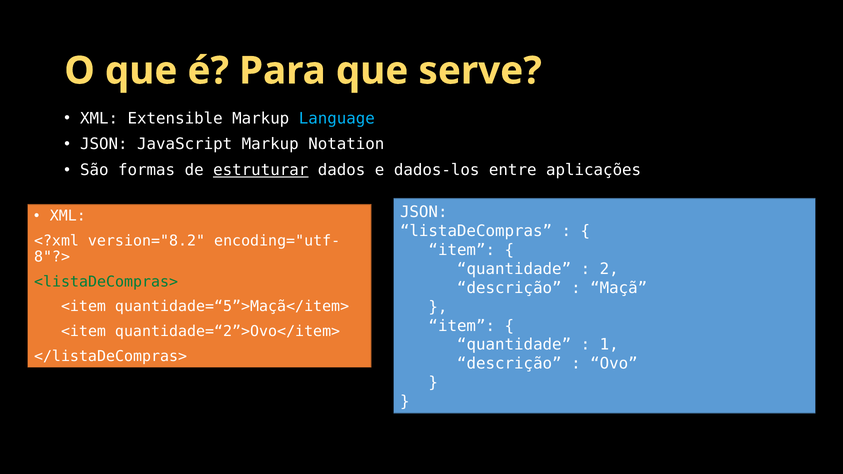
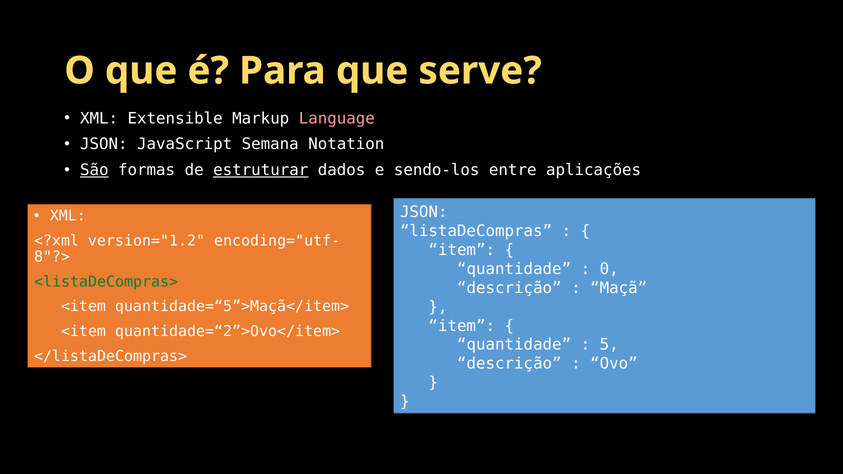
Language colour: light blue -> pink (337, 118)
JavaScript Markup: Markup -> Semana (270, 144)
São underline: none -> present (94, 170)
dados-los: dados-los -> sendo-los (437, 170)
version="8.2: version="8.2 -> version="1.2 (147, 241)
2: 2 -> 0 (609, 269)
1: 1 -> 5 (609, 345)
